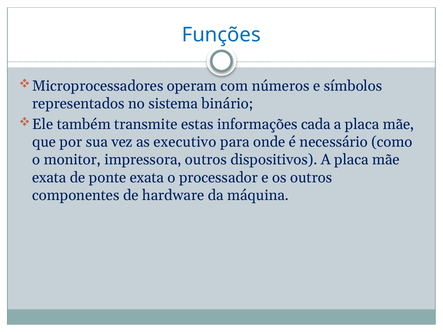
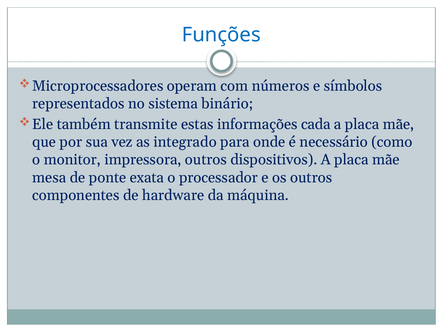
executivo: executivo -> integrado (185, 142)
exata: exata -> mesa (49, 178)
